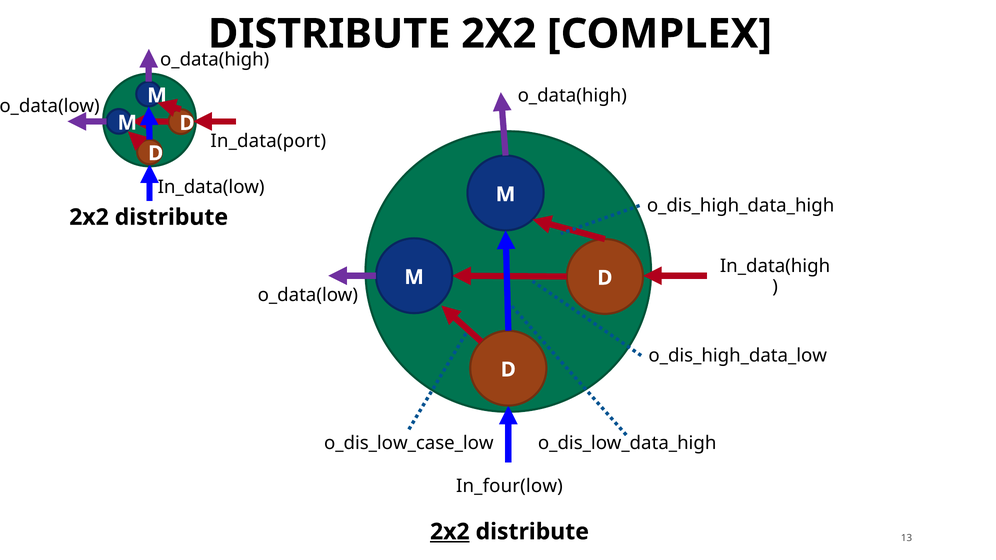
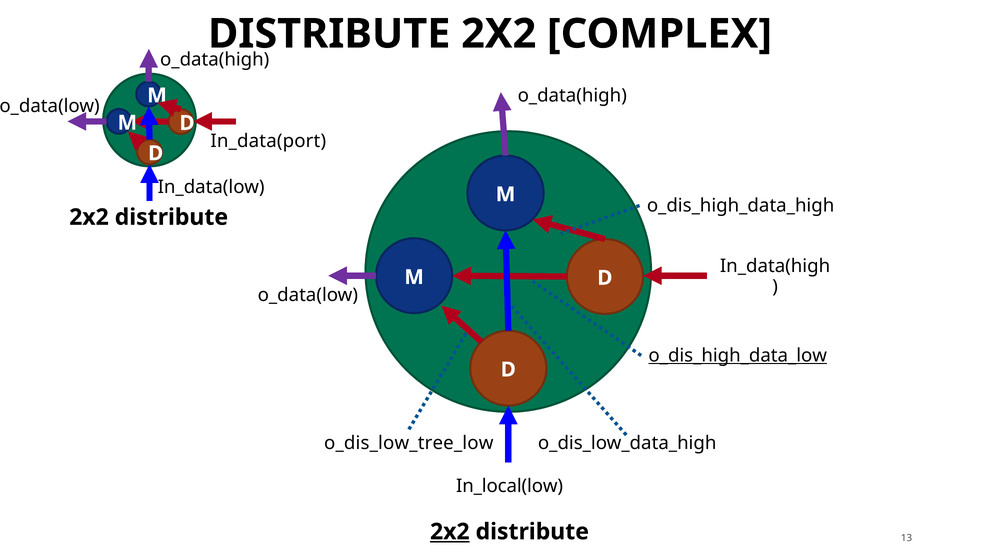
o_dis_high_data_low underline: none -> present (738, 356)
o_dis_low_case_low: o_dis_low_case_low -> o_dis_low_tree_low (409, 443)
In_four(low: In_four(low -> In_local(low (510, 486)
